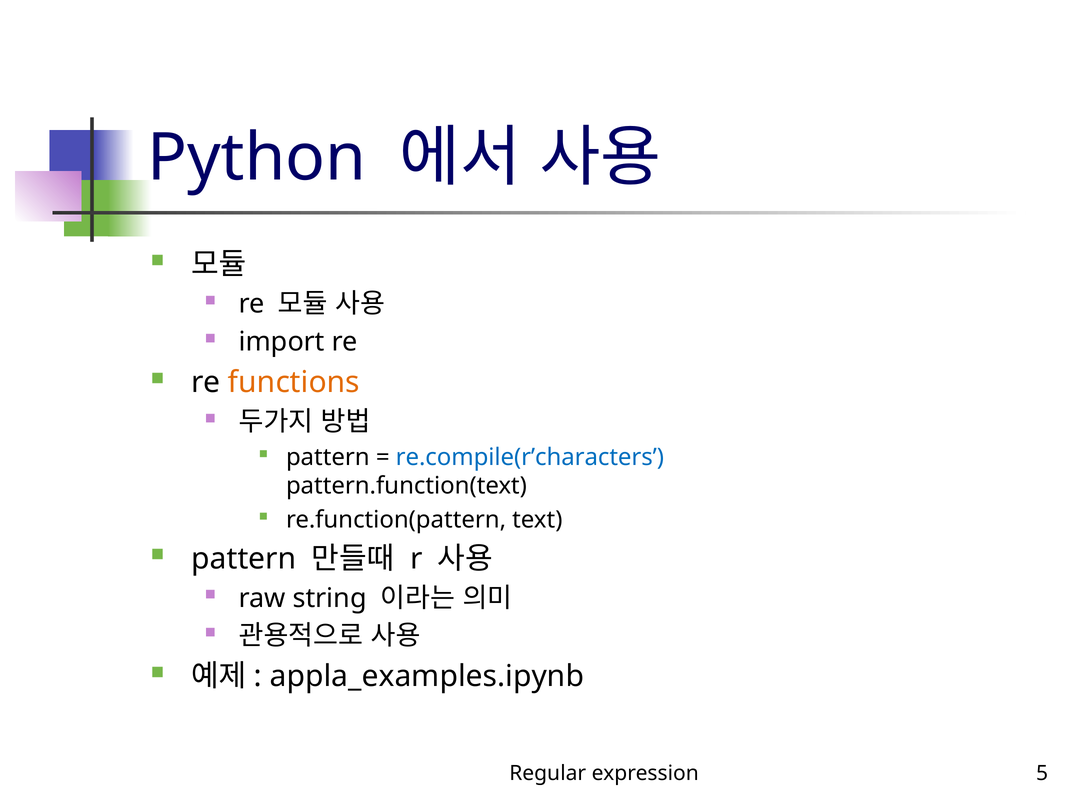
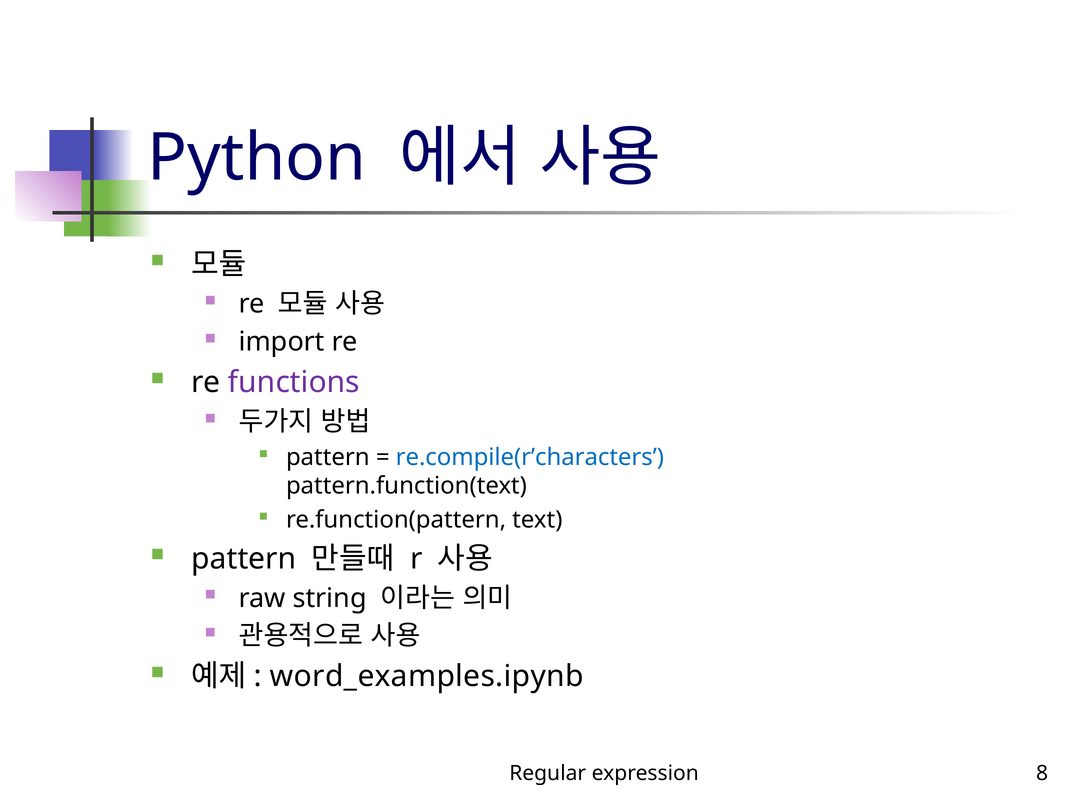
functions colour: orange -> purple (294, 382)
appla_examples.ipynb: appla_examples.ipynb -> word_examples.ipynb (427, 676)
5: 5 -> 8 (1042, 773)
